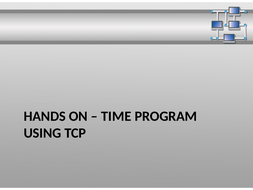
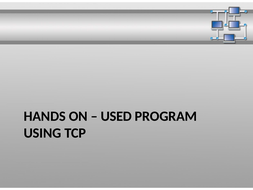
TIME: TIME -> USED (116, 116)
